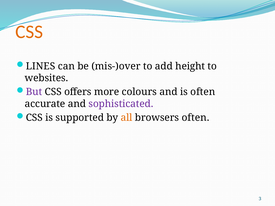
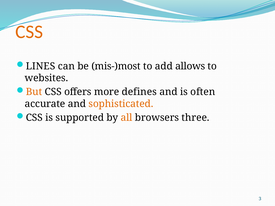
mis-)over: mis-)over -> mis-)most (116, 66)
height: height -> allows (190, 66)
But colour: purple -> orange (34, 92)
colours: colours -> defines (139, 92)
sophisticated colour: purple -> orange (121, 104)
browsers often: often -> three (196, 118)
